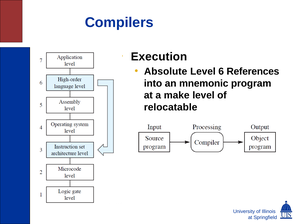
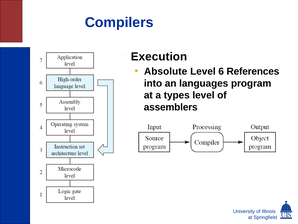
mnemonic: mnemonic -> languages (204, 83)
make: make -> types (177, 95)
relocatable: relocatable -> assemblers (171, 107)
